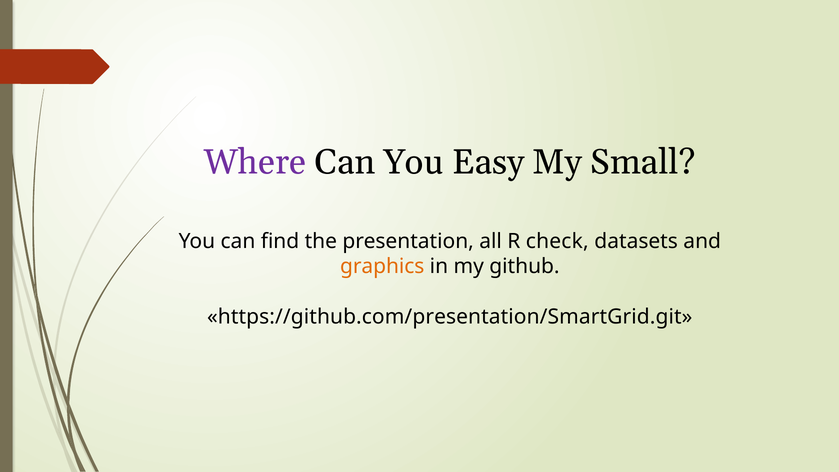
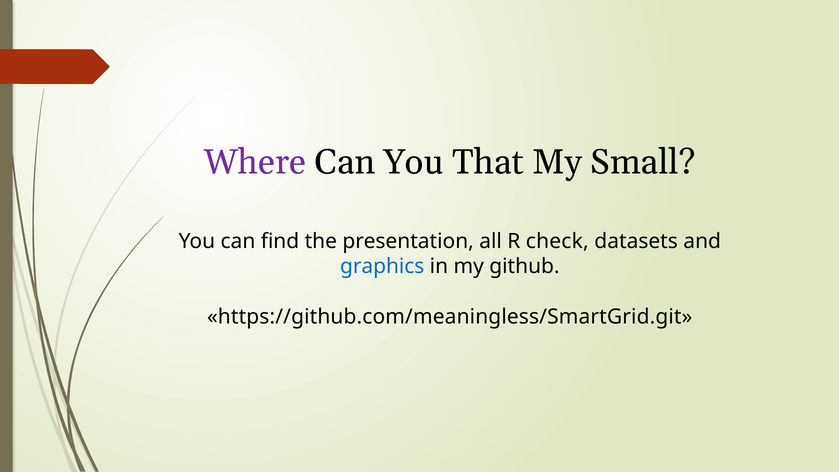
Easy: Easy -> That (488, 162)
graphics colour: orange -> blue (382, 266)
https://github.com/presentation/SmartGrid.git: https://github.com/presentation/SmartGrid.git -> https://github.com/meaningless/SmartGrid.git (450, 317)
